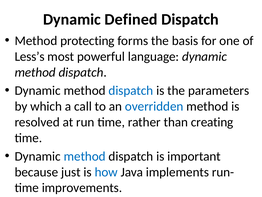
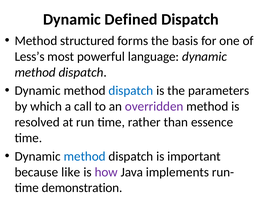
protecting: protecting -> structured (87, 41)
overridden colour: blue -> purple (154, 106)
creating: creating -> essence (212, 122)
just: just -> like (71, 172)
how colour: blue -> purple (106, 172)
improvements: improvements -> demonstration (82, 187)
